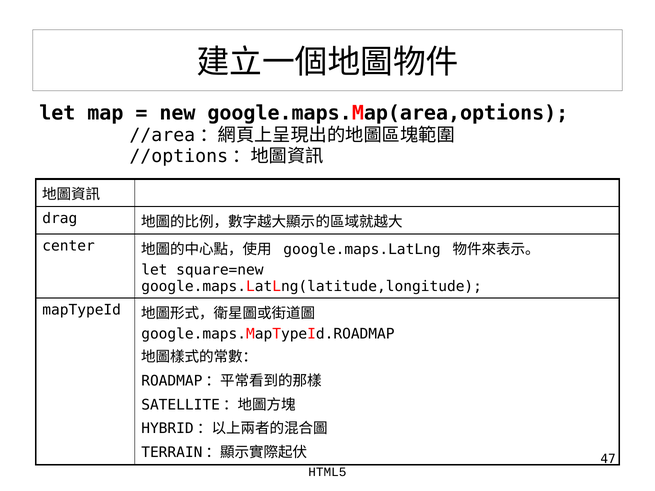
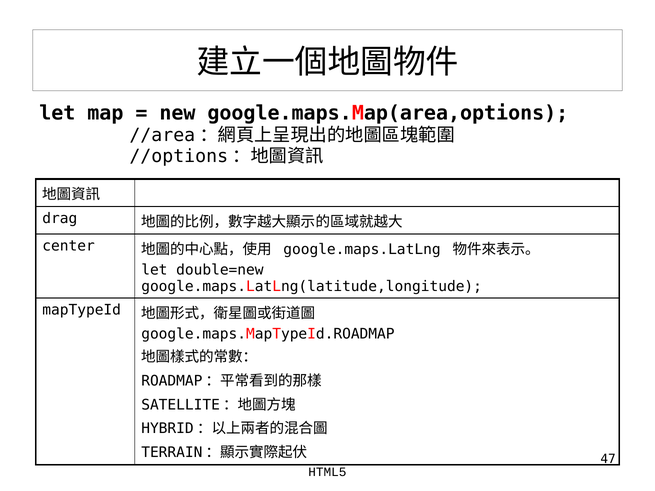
square=new: square=new -> double=new (220, 270)
